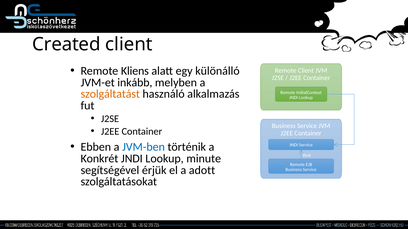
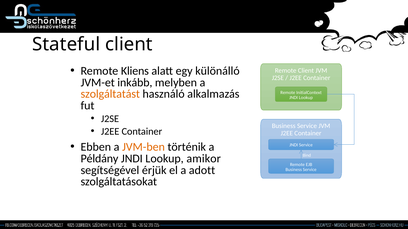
Created: Created -> Stateful (66, 44)
JVM-ben colour: blue -> orange (143, 147)
Konkrét: Konkrét -> Példány (99, 159)
minute: minute -> amikor (204, 159)
